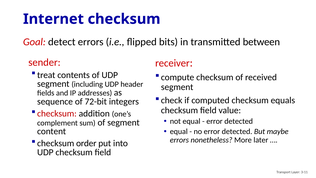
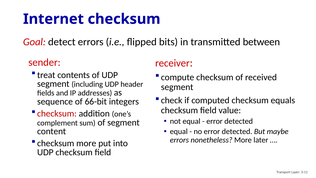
72-bit: 72-bit -> 66-bit (96, 101)
checksum order: order -> more (86, 143)
